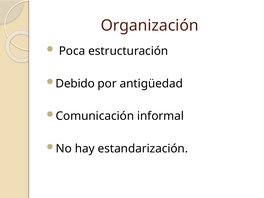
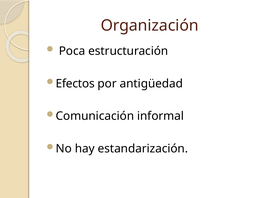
Debido: Debido -> Efectos (75, 84)
